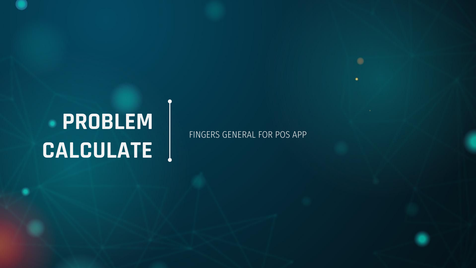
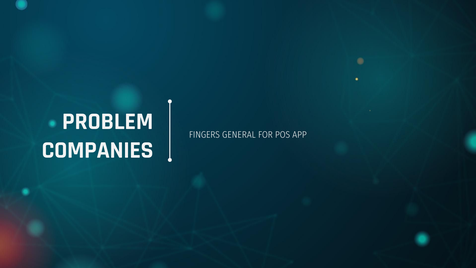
CALCULATE: CALCULATE -> COMPANIES (98, 150)
